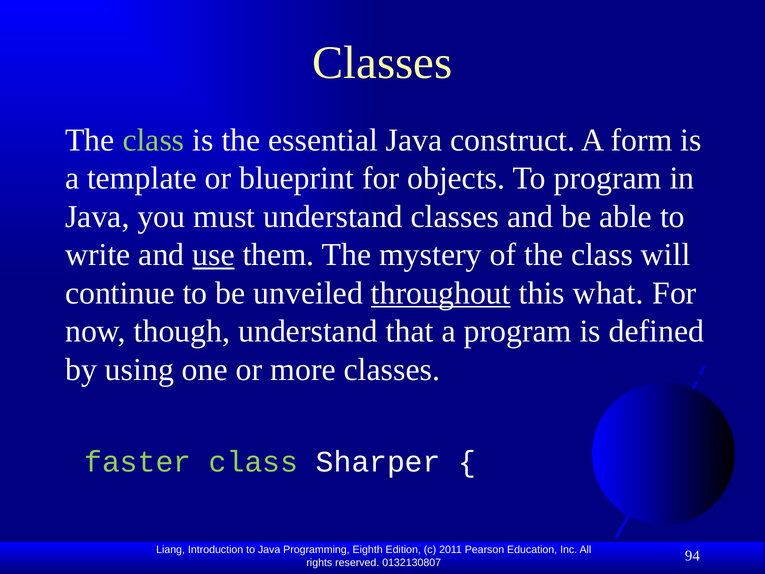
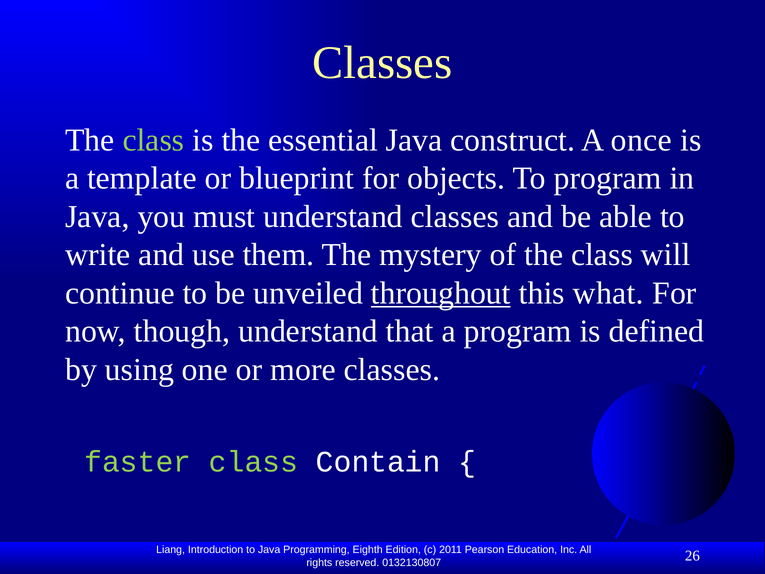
form: form -> once (641, 140)
use underline: present -> none (214, 255)
Sharper: Sharper -> Contain (378, 462)
94: 94 -> 26 (692, 555)
